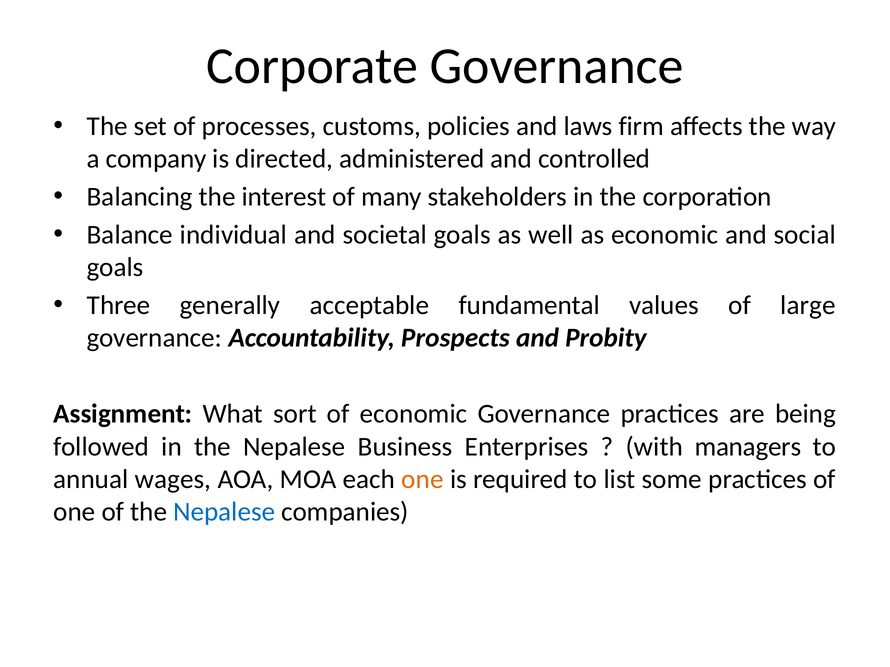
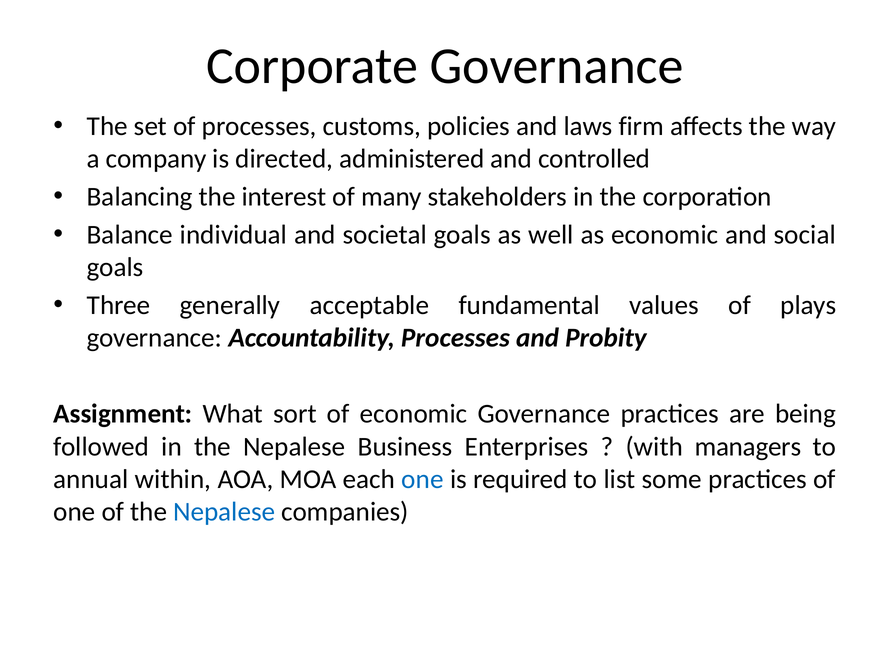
large: large -> plays (808, 306)
Accountability Prospects: Prospects -> Processes (455, 338)
wages: wages -> within (173, 479)
one colour: orange -> blue (423, 479)
